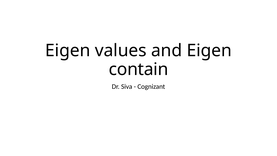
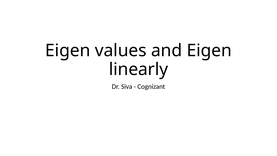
contain: contain -> linearly (139, 69)
